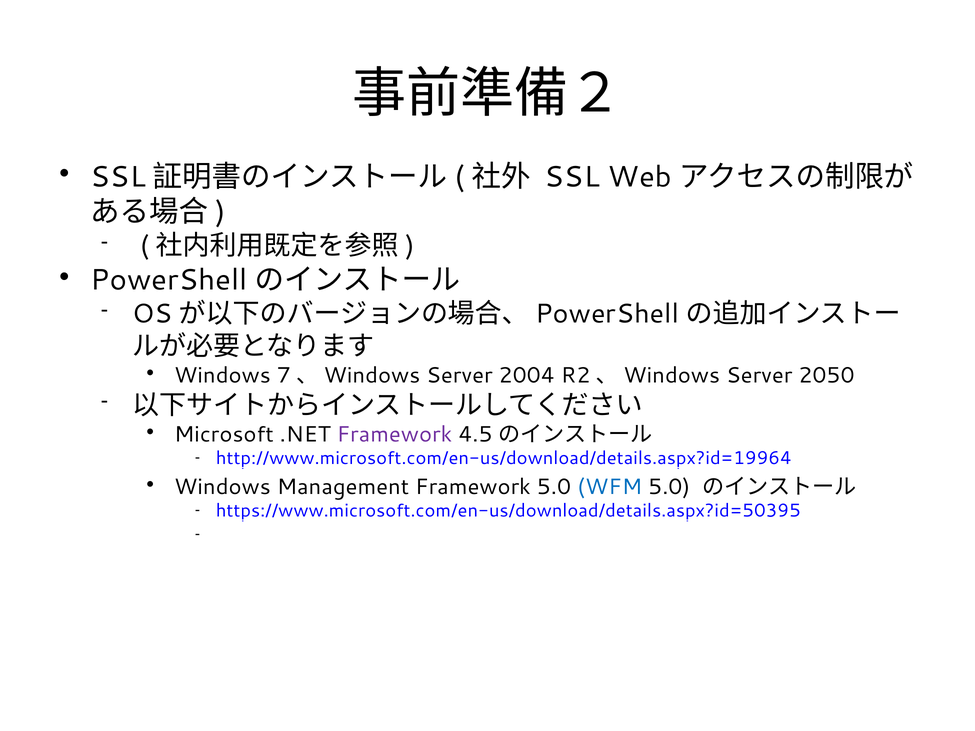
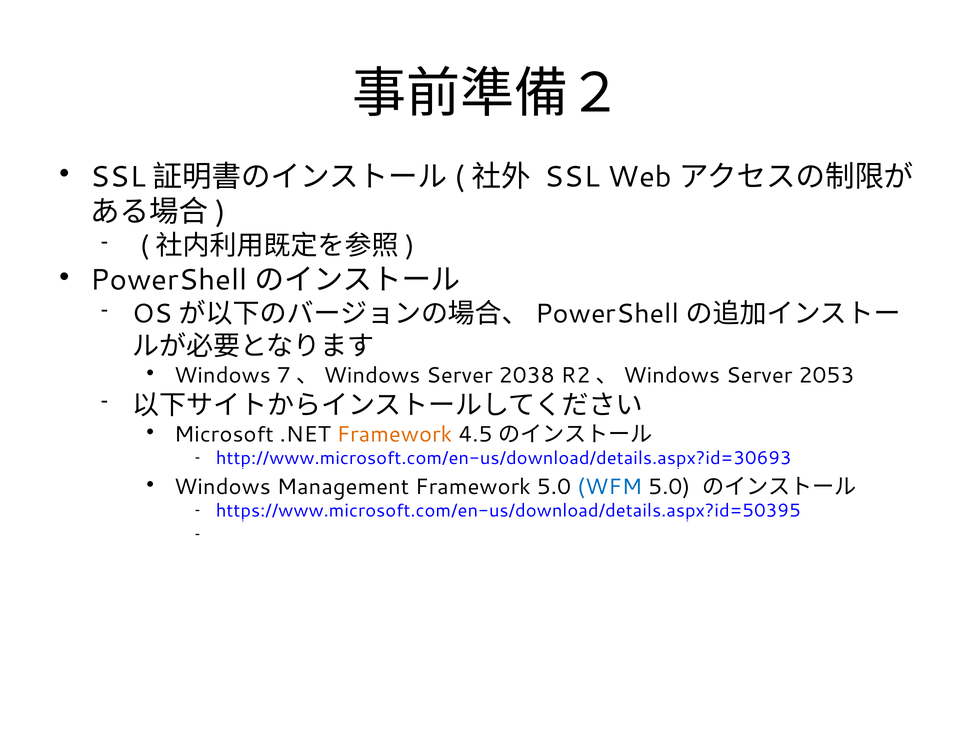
2004: 2004 -> 2038 (527, 375)
2050: 2050 -> 2053 (826, 375)
Framework colour: purple -> orange (394, 434)
http://www.microsoft.com/en-us/download/details.aspx?id=19964: http://www.microsoft.com/en-us/download/details.aspx?id=19964 -> http://www.microsoft.com/en-us/download/details.aspx?id=30693 (504, 458)
